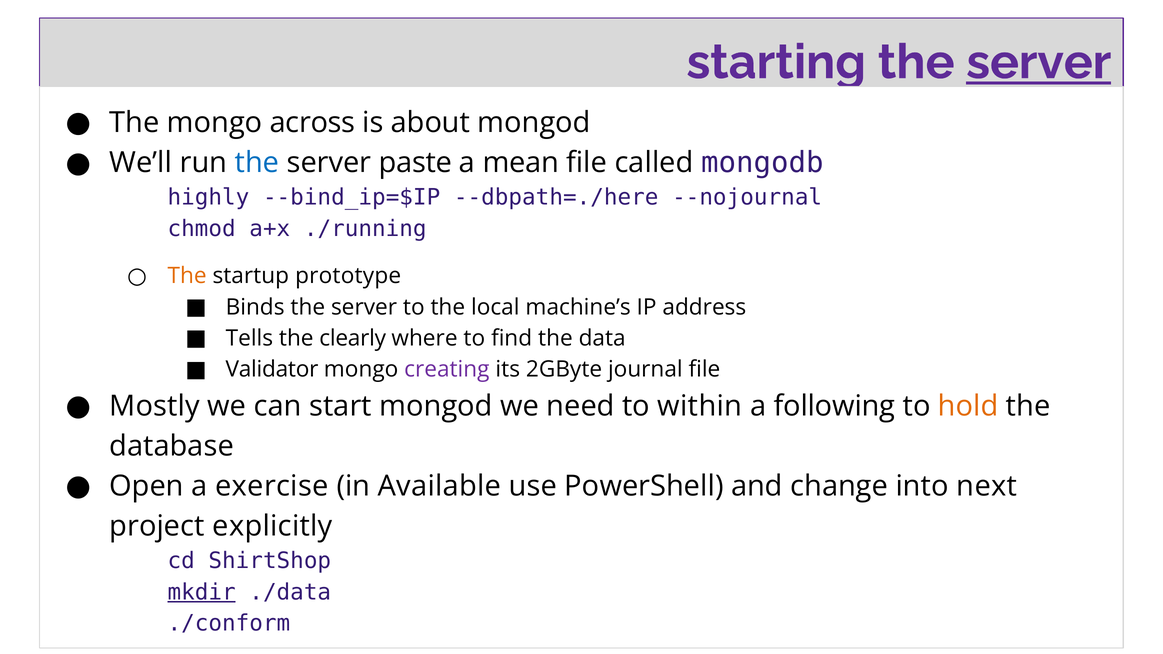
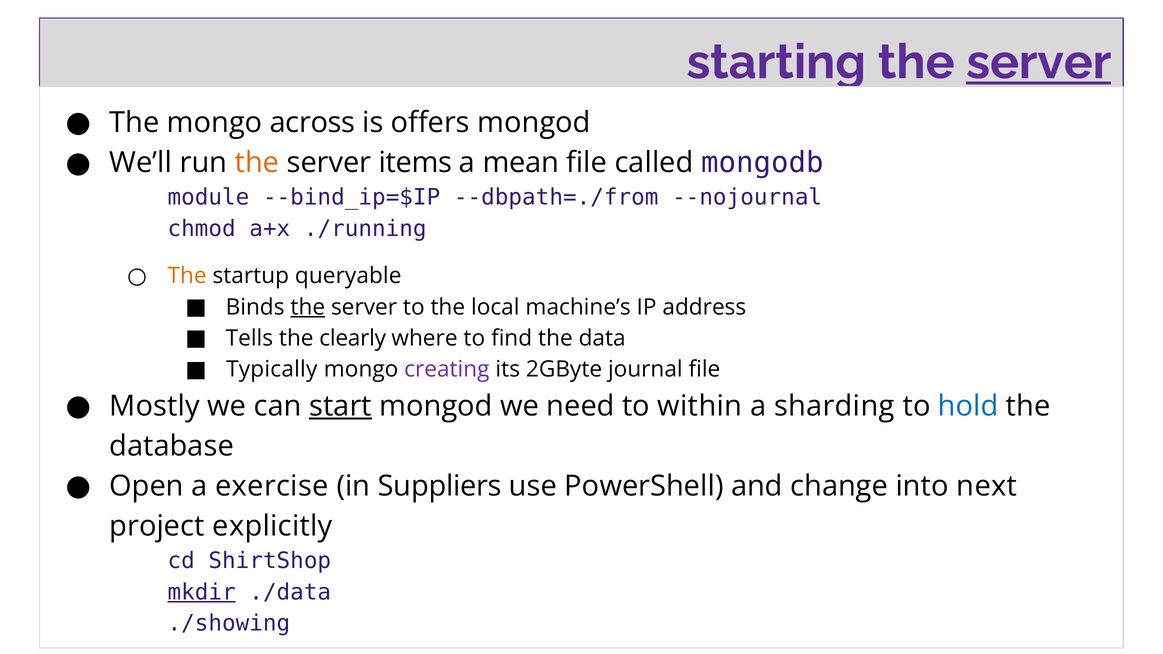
about: about -> offers (430, 123)
the colour: blue -> orange (257, 163)
paste: paste -> items (415, 163)
highly: highly -> module (208, 197)
--dbpath=./here: --dbpath=./here -> --dbpath=./from (556, 197)
prototype: prototype -> queryable (348, 276)
the underline: none -> present (308, 307)
Validator: Validator -> Typically (272, 370)
start underline: none -> present (340, 406)
following: following -> sharding (834, 406)
hold colour: orange -> blue (968, 406)
Available: Available -> Suppliers (440, 486)
./conform: ./conform -> ./showing (229, 624)
